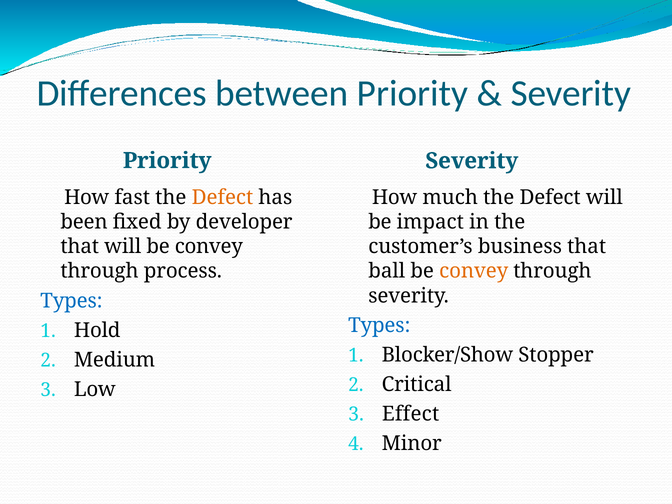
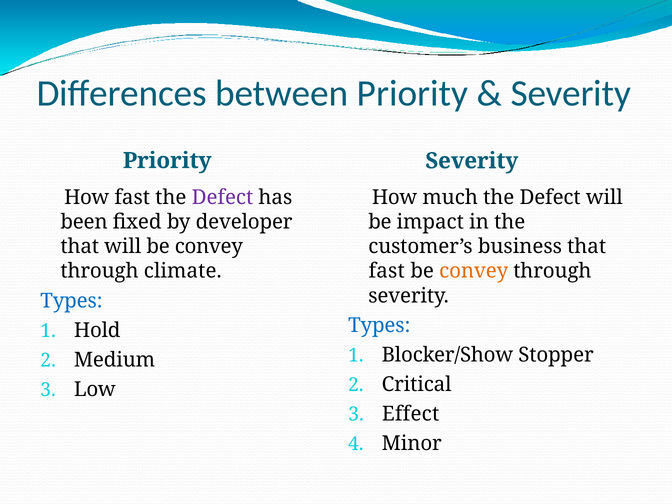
Defect colour: orange -> purple (222, 197)
process: process -> climate (183, 271)
ball: ball -> fast (387, 271)
